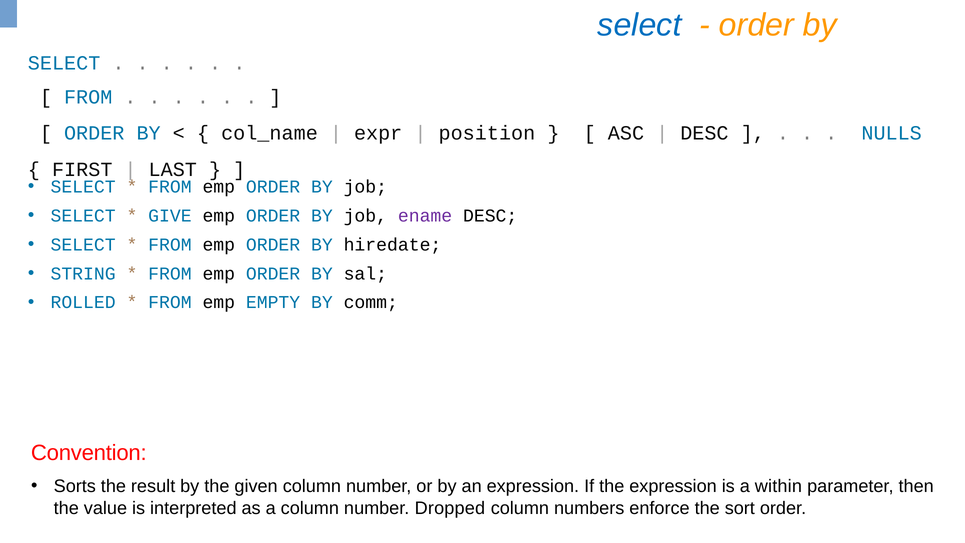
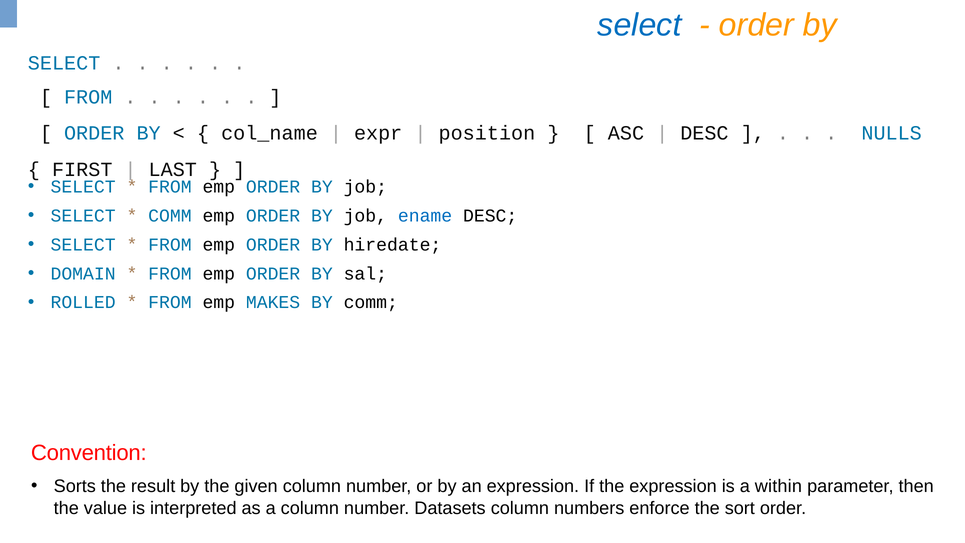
GIVE: GIVE -> COMM (170, 216)
ename colour: purple -> blue (425, 216)
STRING: STRING -> DOMAIN (83, 273)
EMPTY: EMPTY -> MAKES (273, 302)
Dropped: Dropped -> Datasets (450, 508)
